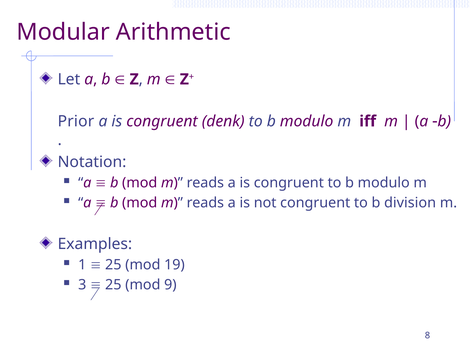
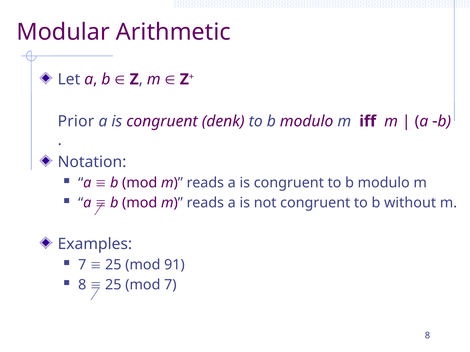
division: division -> without (410, 203)
1: 1 -> 7 (82, 265)
19: 19 -> 91 (174, 265)
3: 3 -> 8 (82, 285)
mod 9: 9 -> 7 (170, 285)
